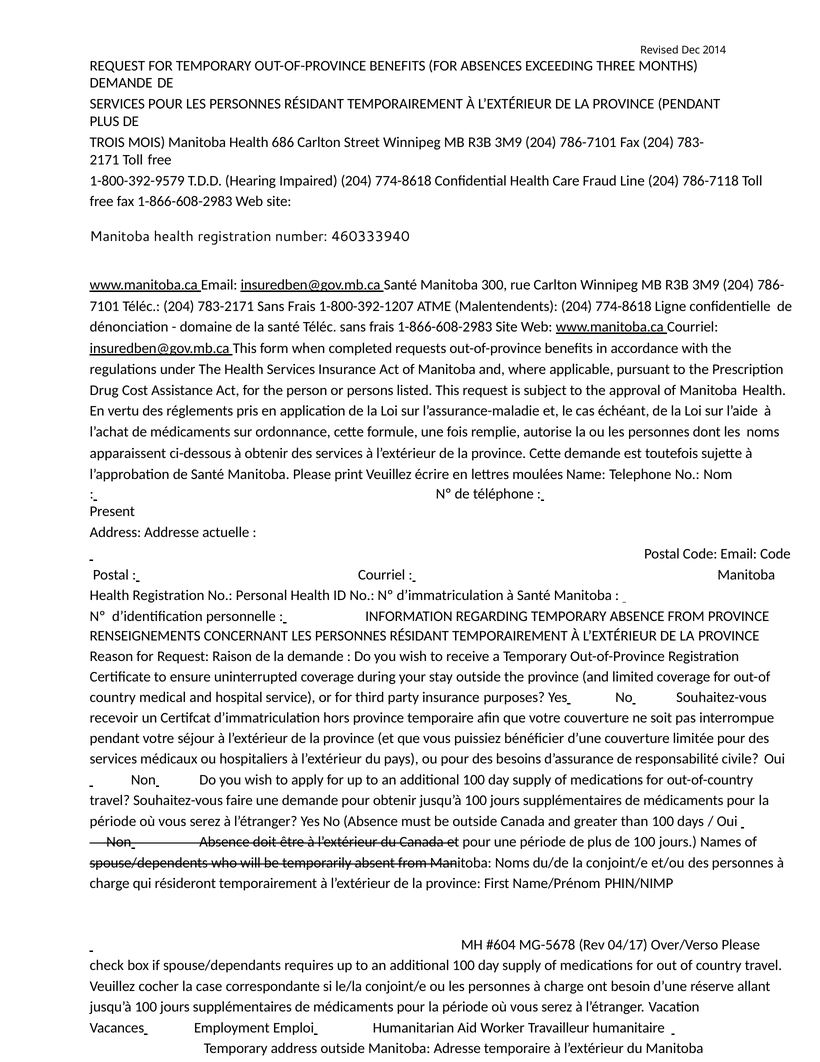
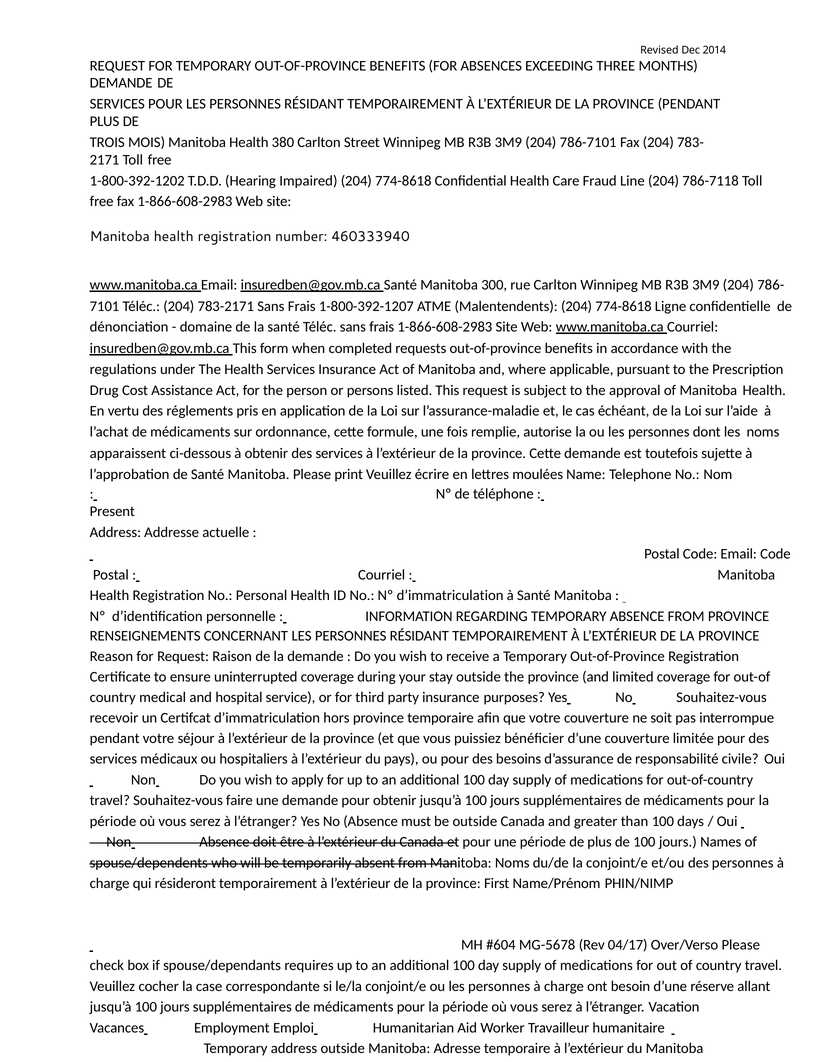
686: 686 -> 380 (283, 142)
1-800-392-9579: 1-800-392-9579 -> 1-800-392-1202 (137, 181)
